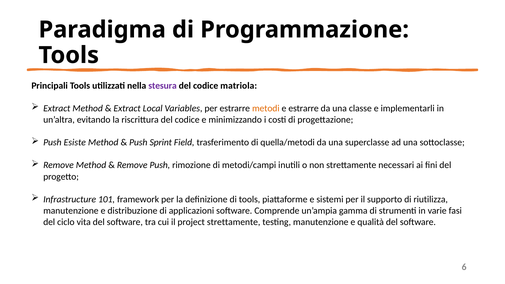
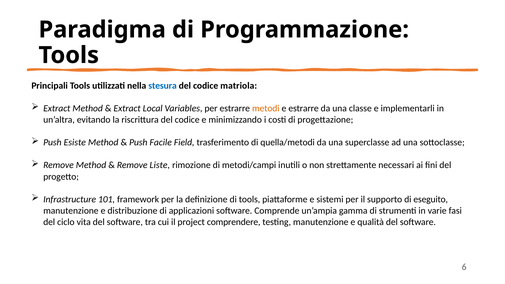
stesura colour: purple -> blue (163, 86)
Sprint: Sprint -> Facile (161, 143)
Remove Push: Push -> Liste (160, 165)
riutilizza: riutilizza -> eseguito (431, 199)
project strettamente: strettamente -> comprendere (234, 222)
